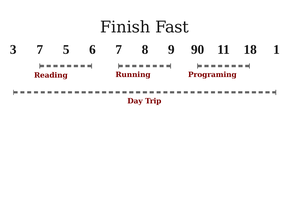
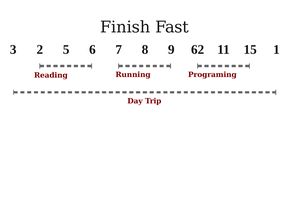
3 7: 7 -> 2 (40, 49)
90: 90 -> 62 (198, 49)
18: 18 -> 15 (250, 49)
